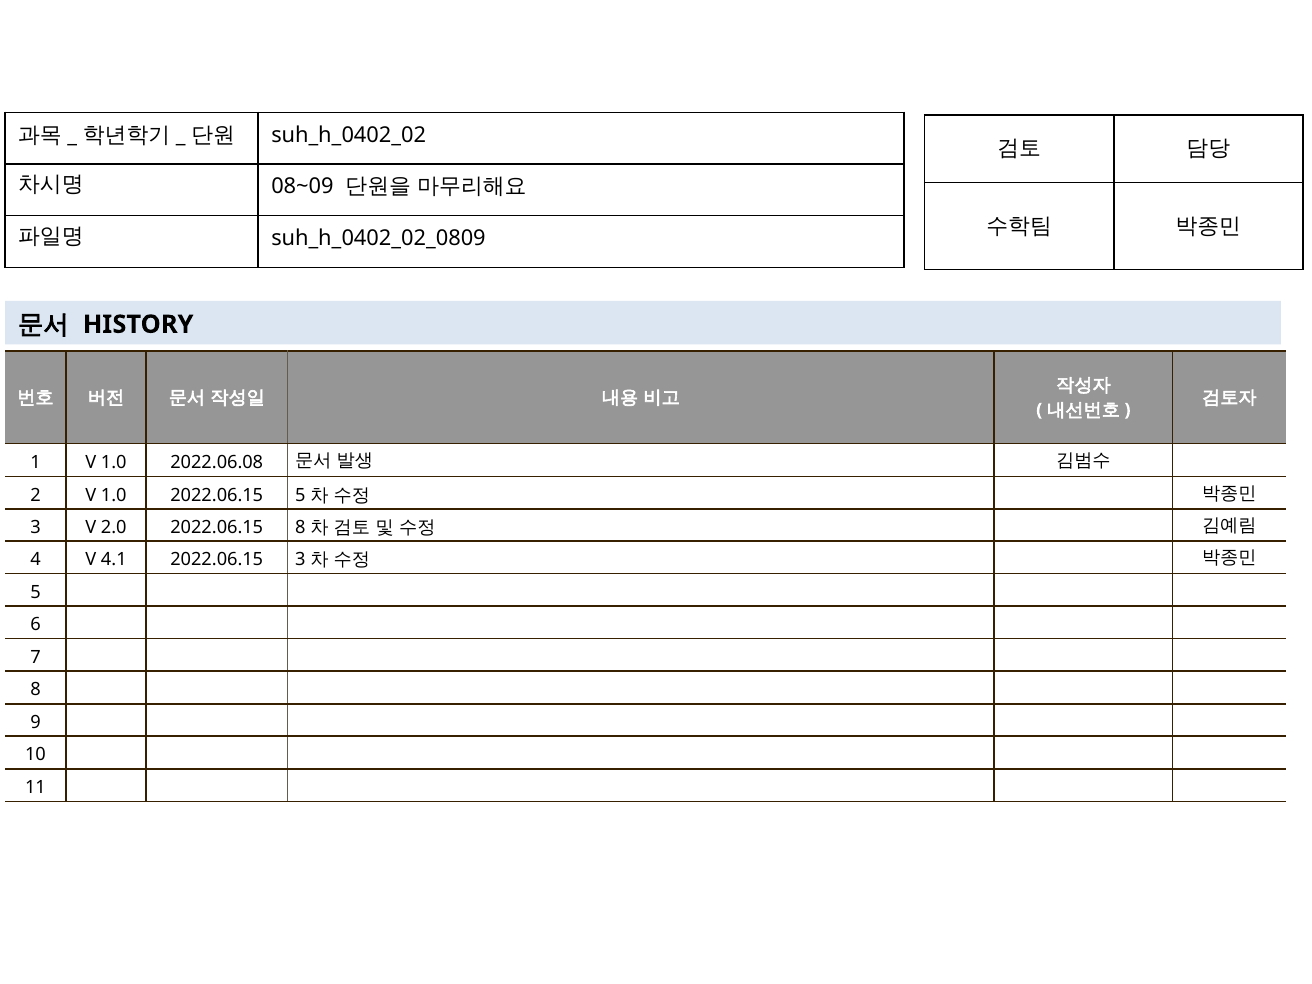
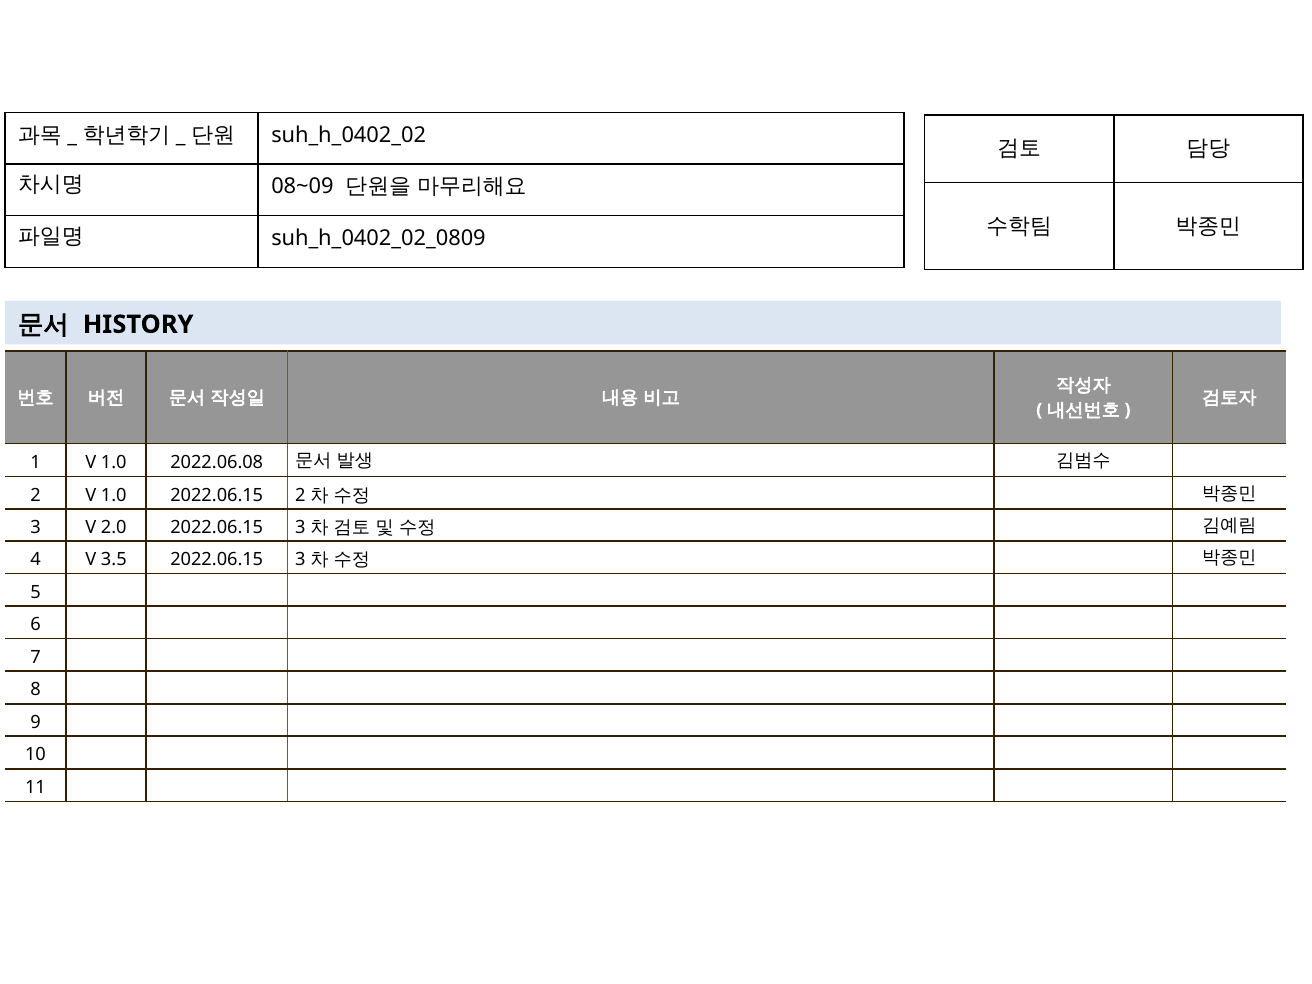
2022.06.15 5: 5 -> 2 (300, 495)
2.0 2022.06.15 8: 8 -> 3 (300, 527)
4.1: 4.1 -> 3.5 (114, 560)
